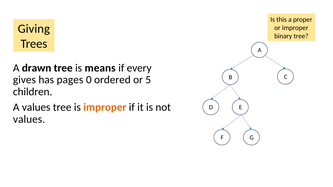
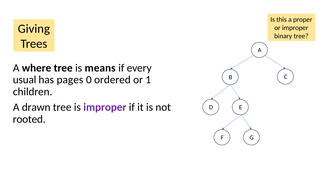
drawn: drawn -> where (37, 68)
gives: gives -> usual (25, 80)
5: 5 -> 1 (148, 80)
A values: values -> drawn (36, 107)
improper colour: orange -> purple (105, 107)
values: values -> rooted (29, 119)
